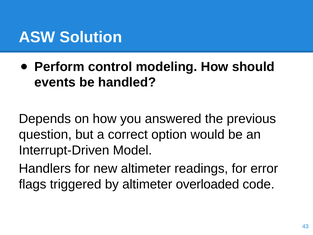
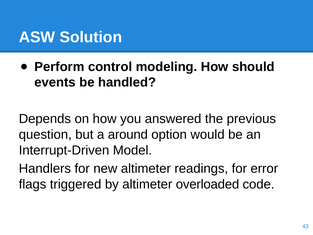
correct: correct -> around (128, 134)
